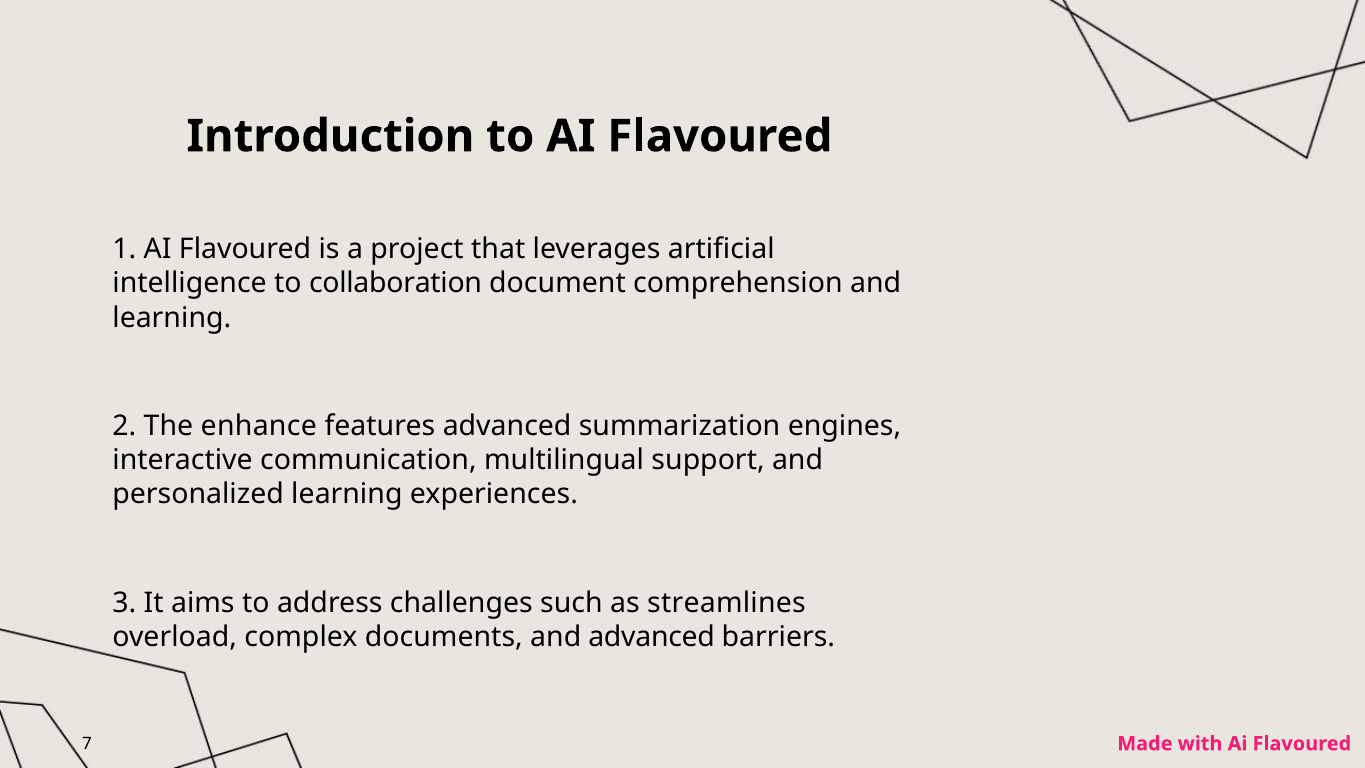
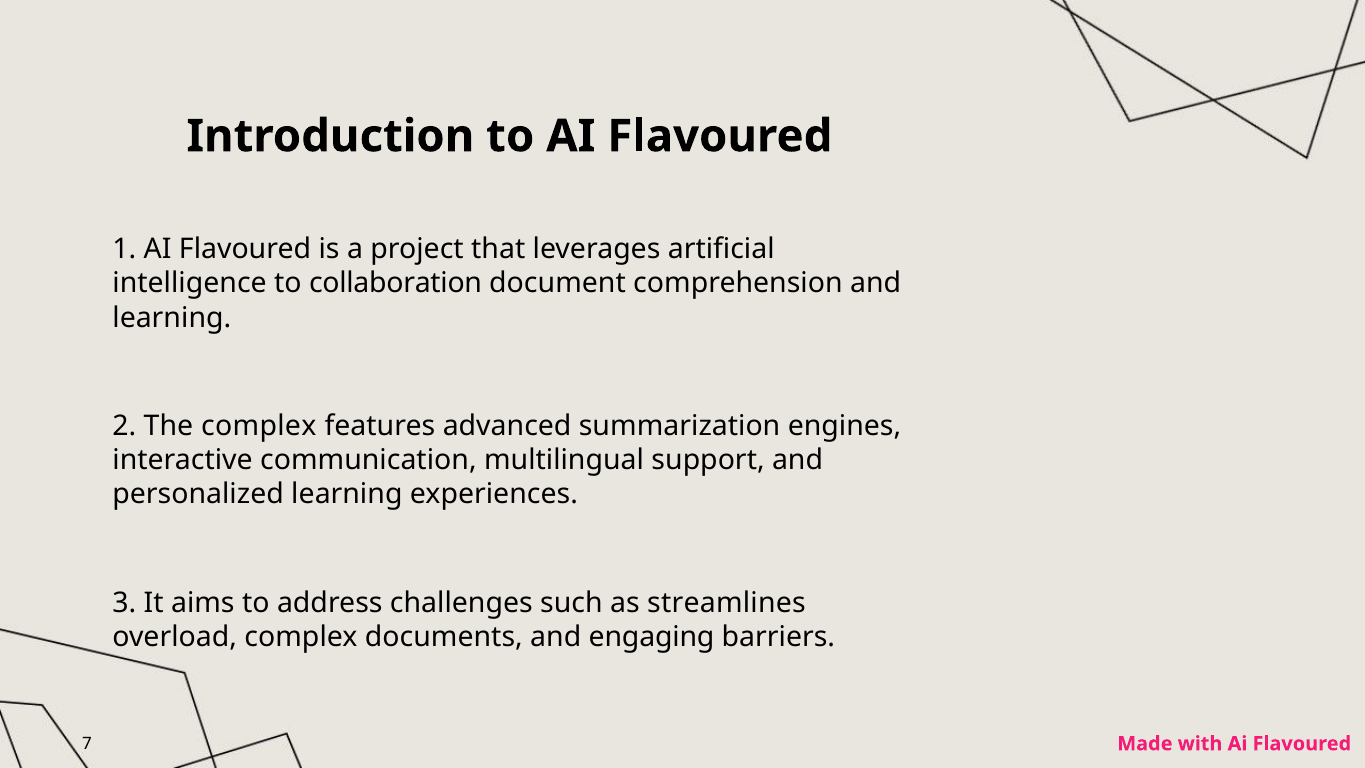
The enhance: enhance -> complex (259, 426)
and advanced: advanced -> engaging (652, 637)
